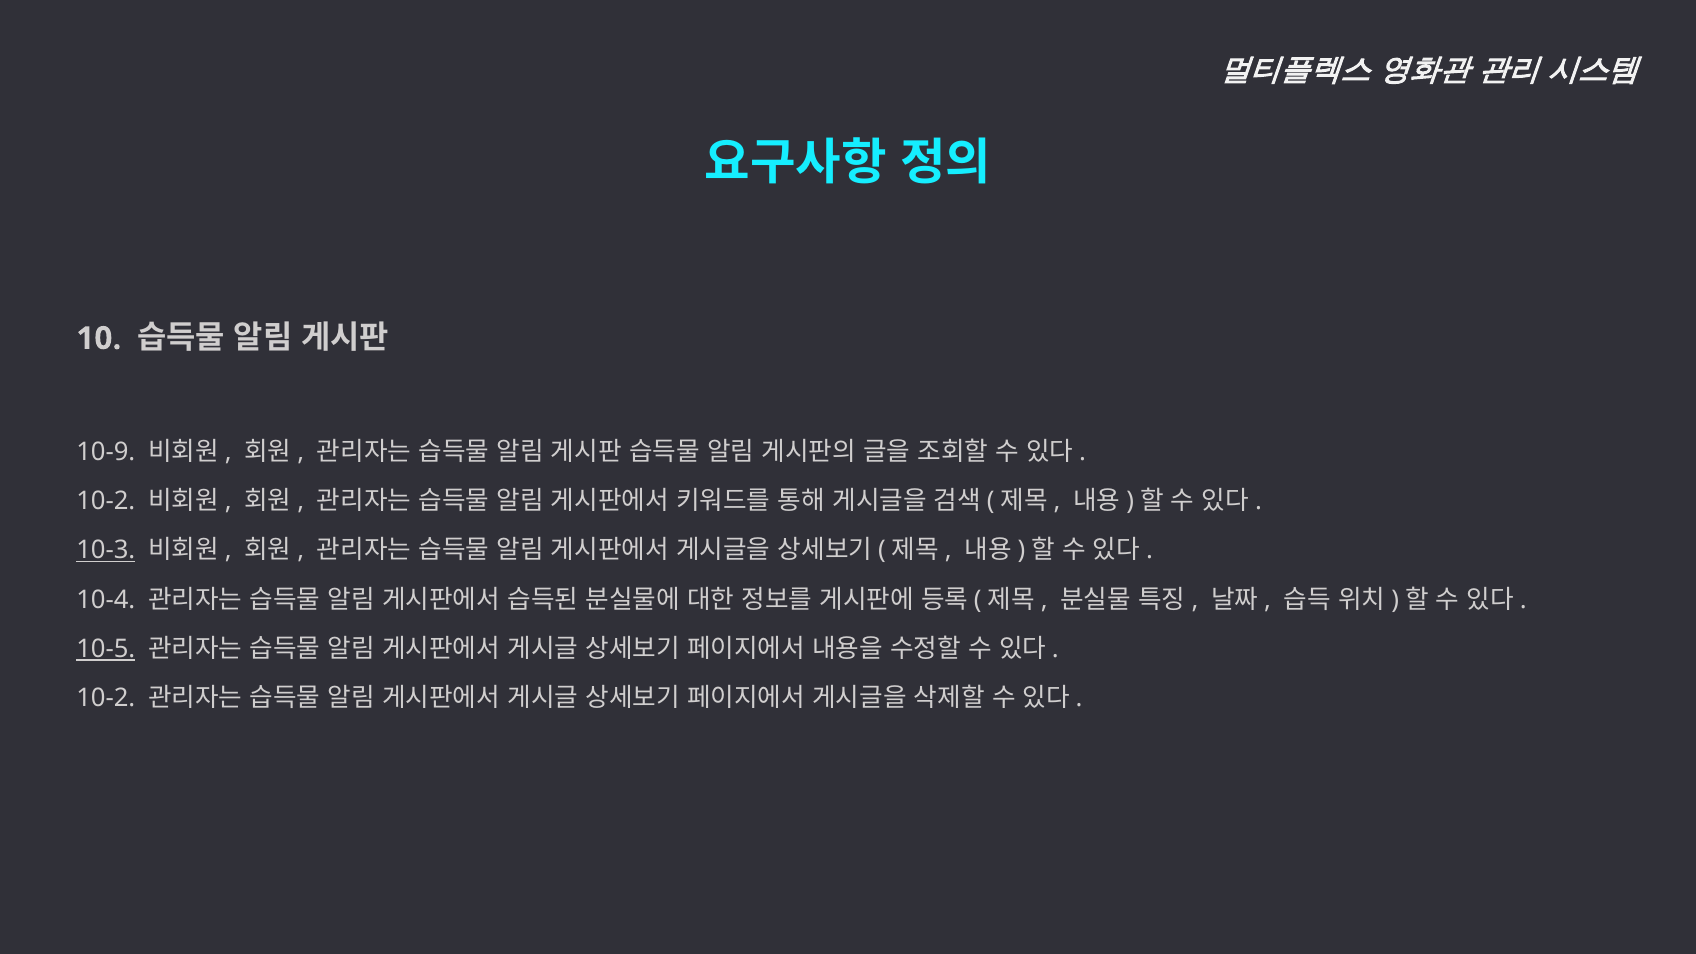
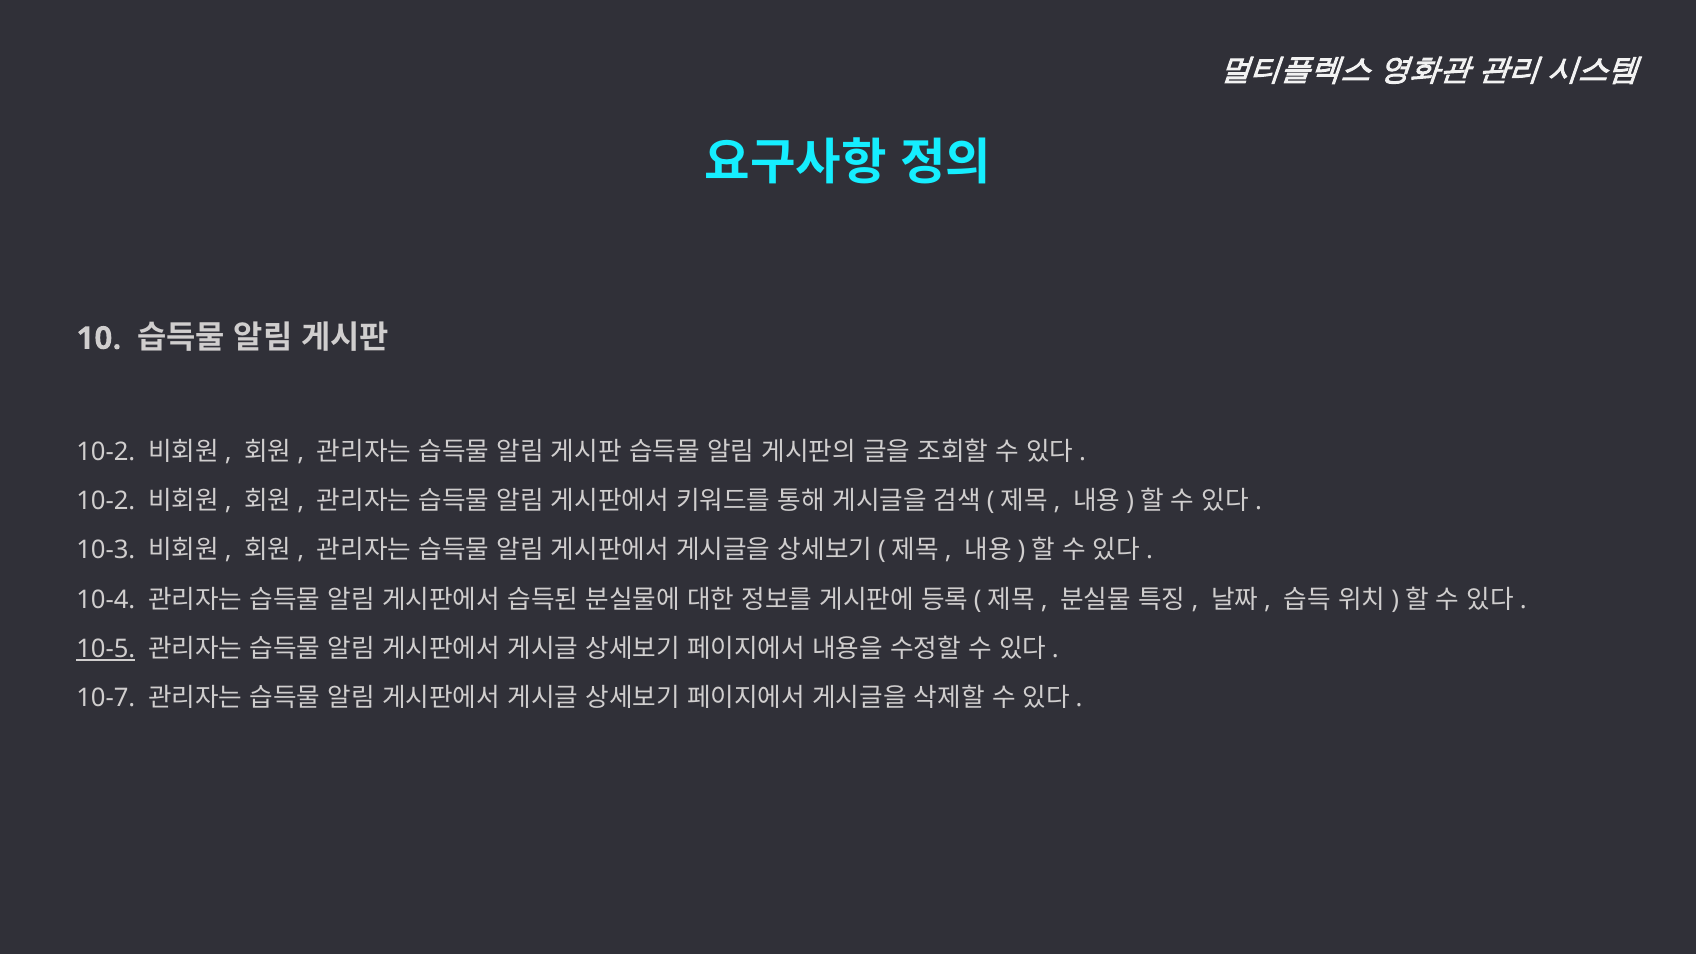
10-9: 10-9 -> 10-2 (106, 452)
10-3 underline: present -> none (106, 550)
10-2: 10-2 -> 10-7 (106, 698)
